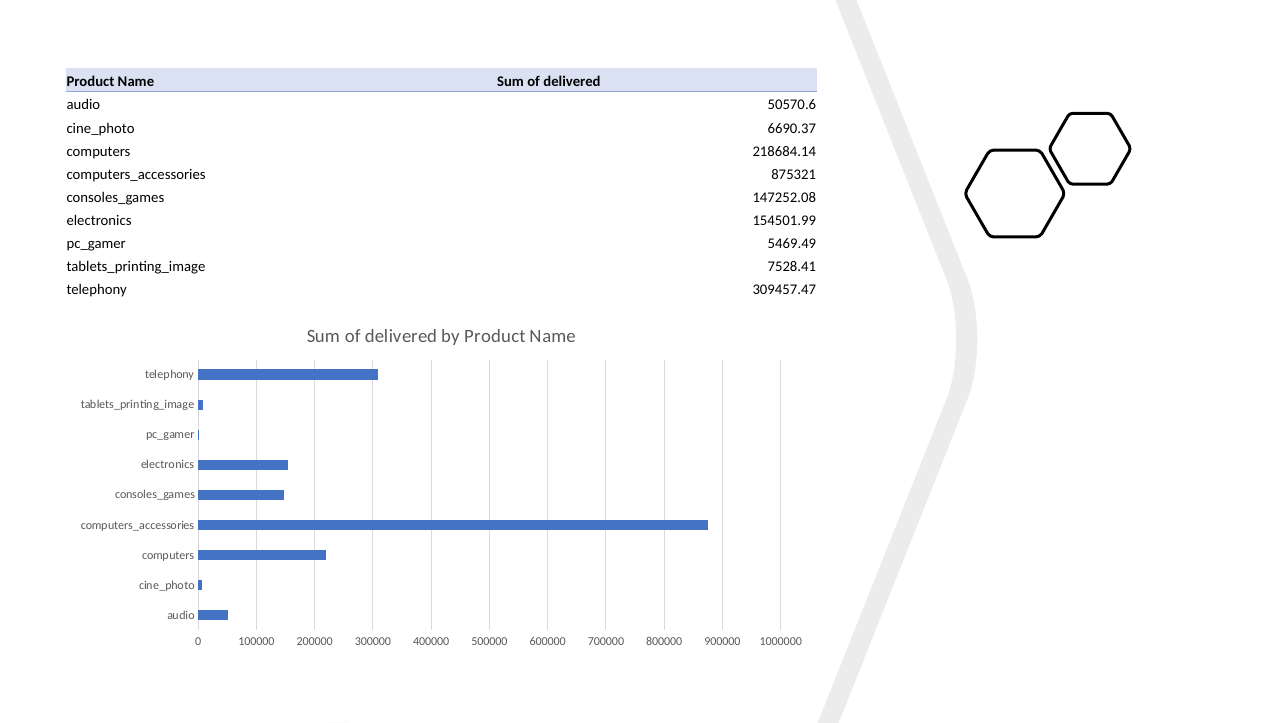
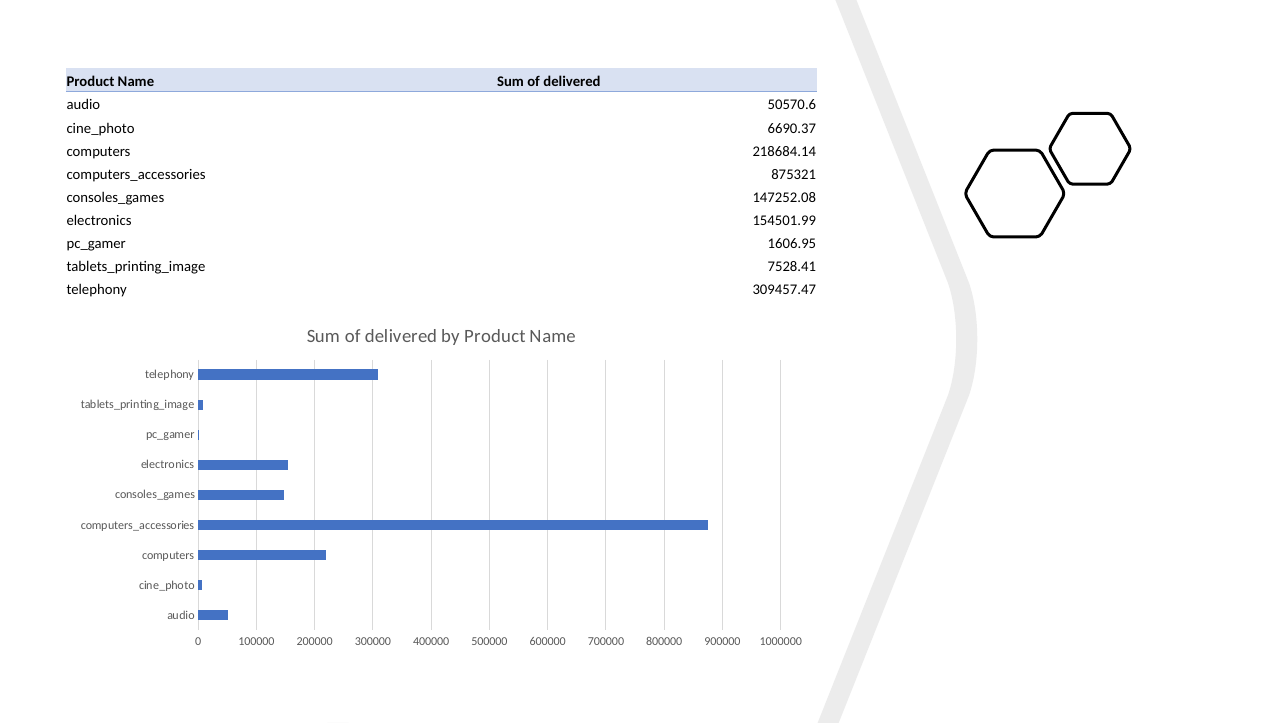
5469.49: 5469.49 -> 1606.95 (792, 244)
